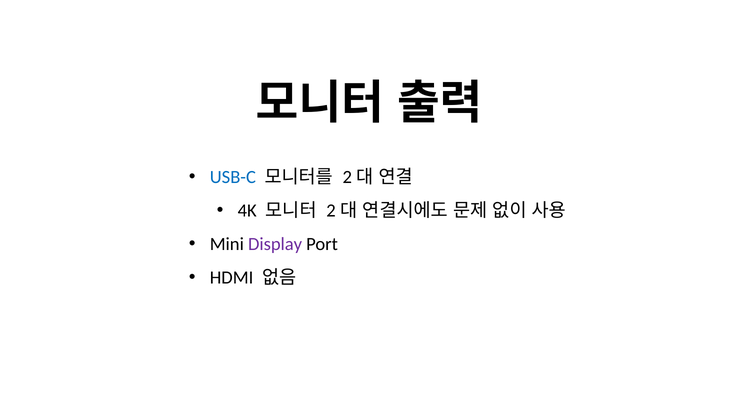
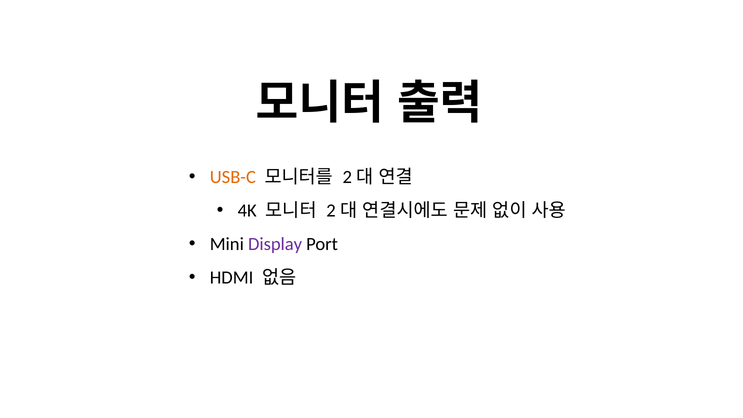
USB-C colour: blue -> orange (233, 177)
